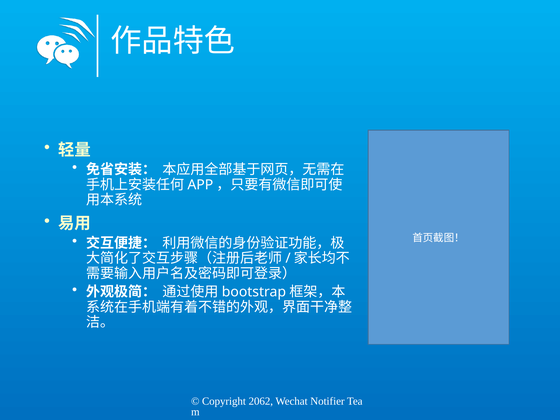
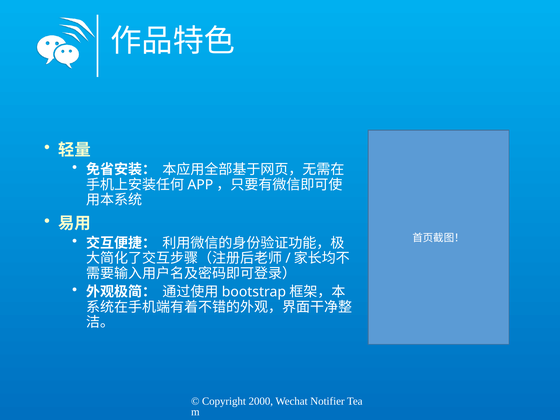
2062: 2062 -> 2000 (261, 401)
